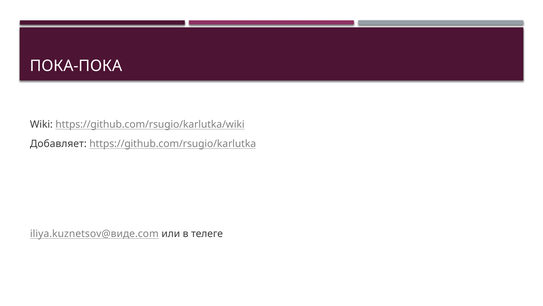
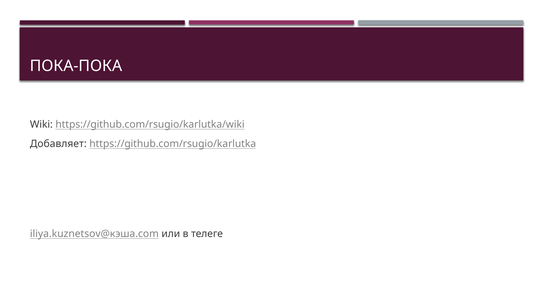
iliya.kuznetsov@виде.com: iliya.kuznetsov@виде.com -> iliya.kuznetsov@кэша.com (94, 234)
